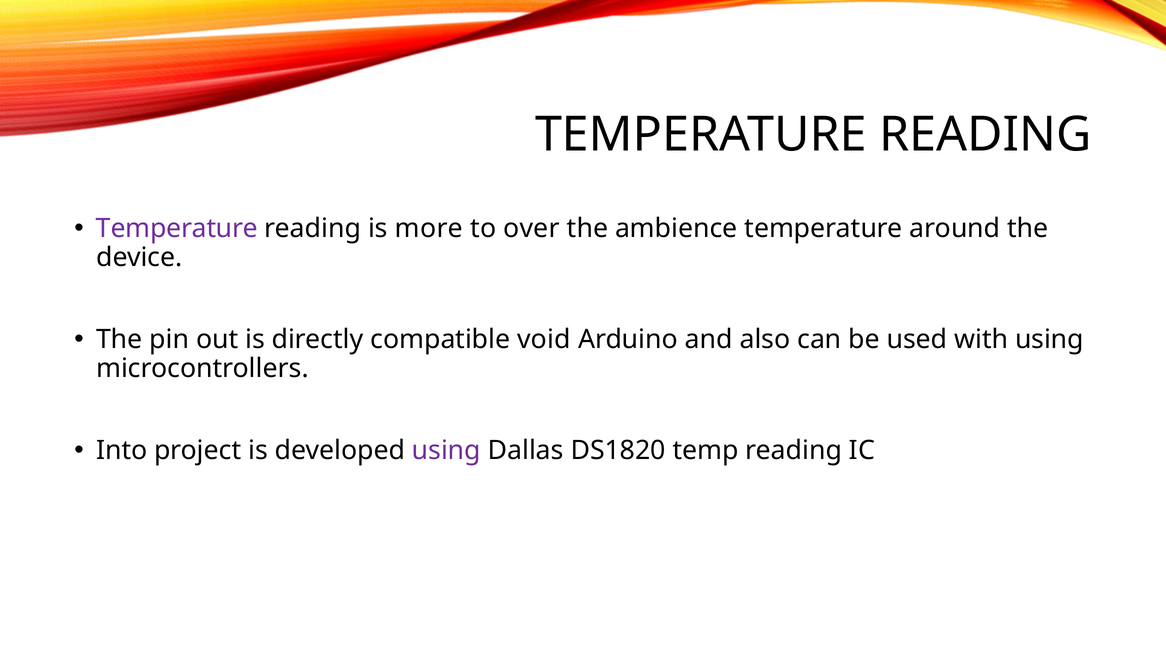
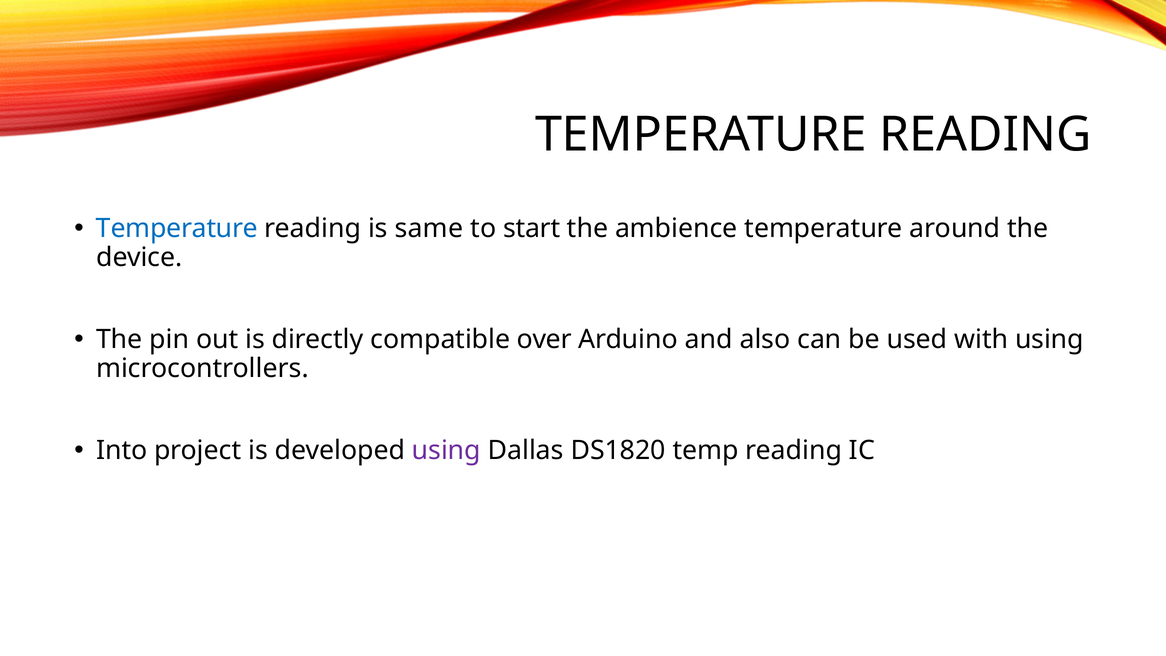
Temperature colour: purple -> blue (177, 229)
more: more -> same (429, 229)
over: over -> start (532, 229)
void: void -> over (544, 339)
